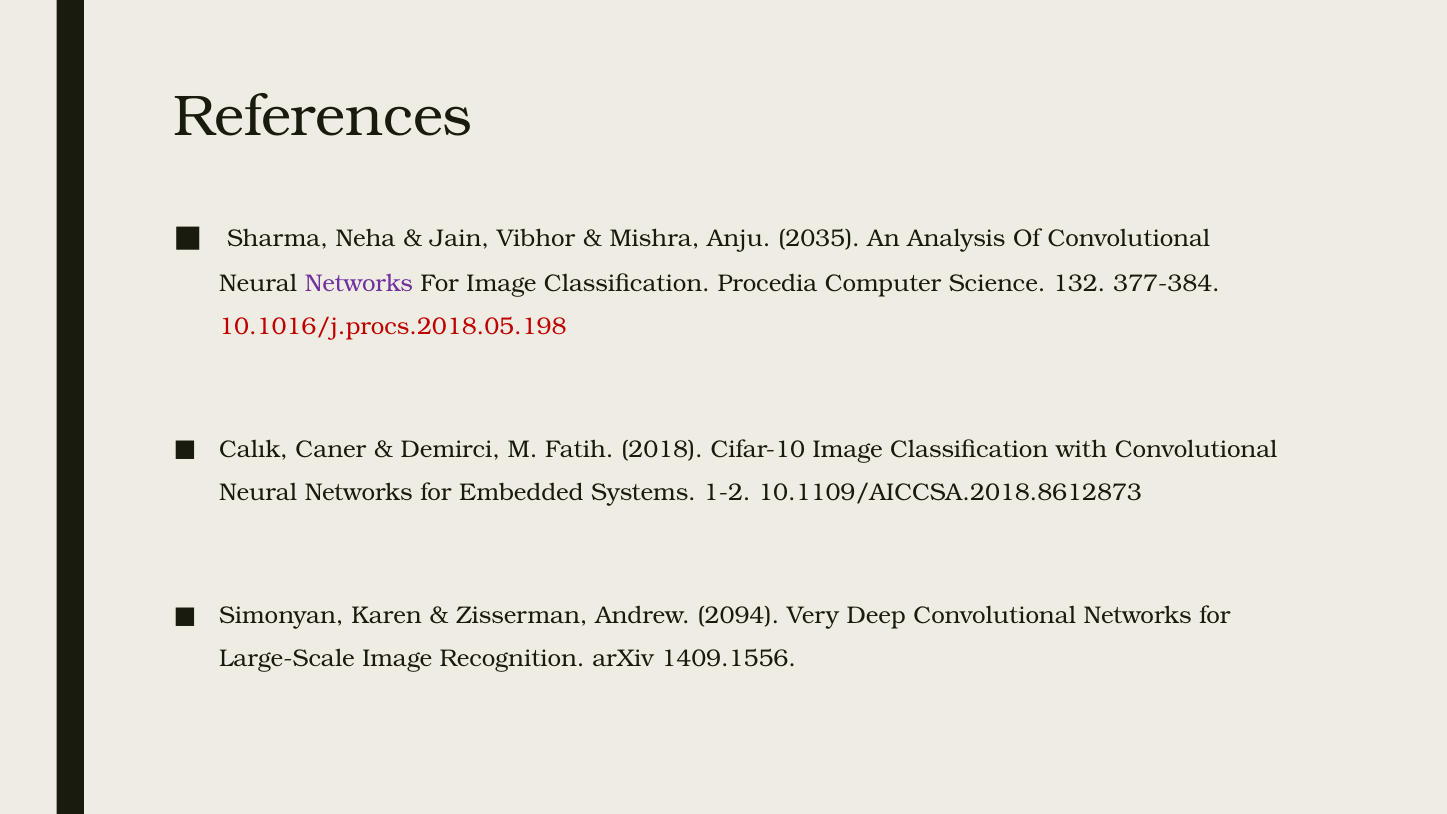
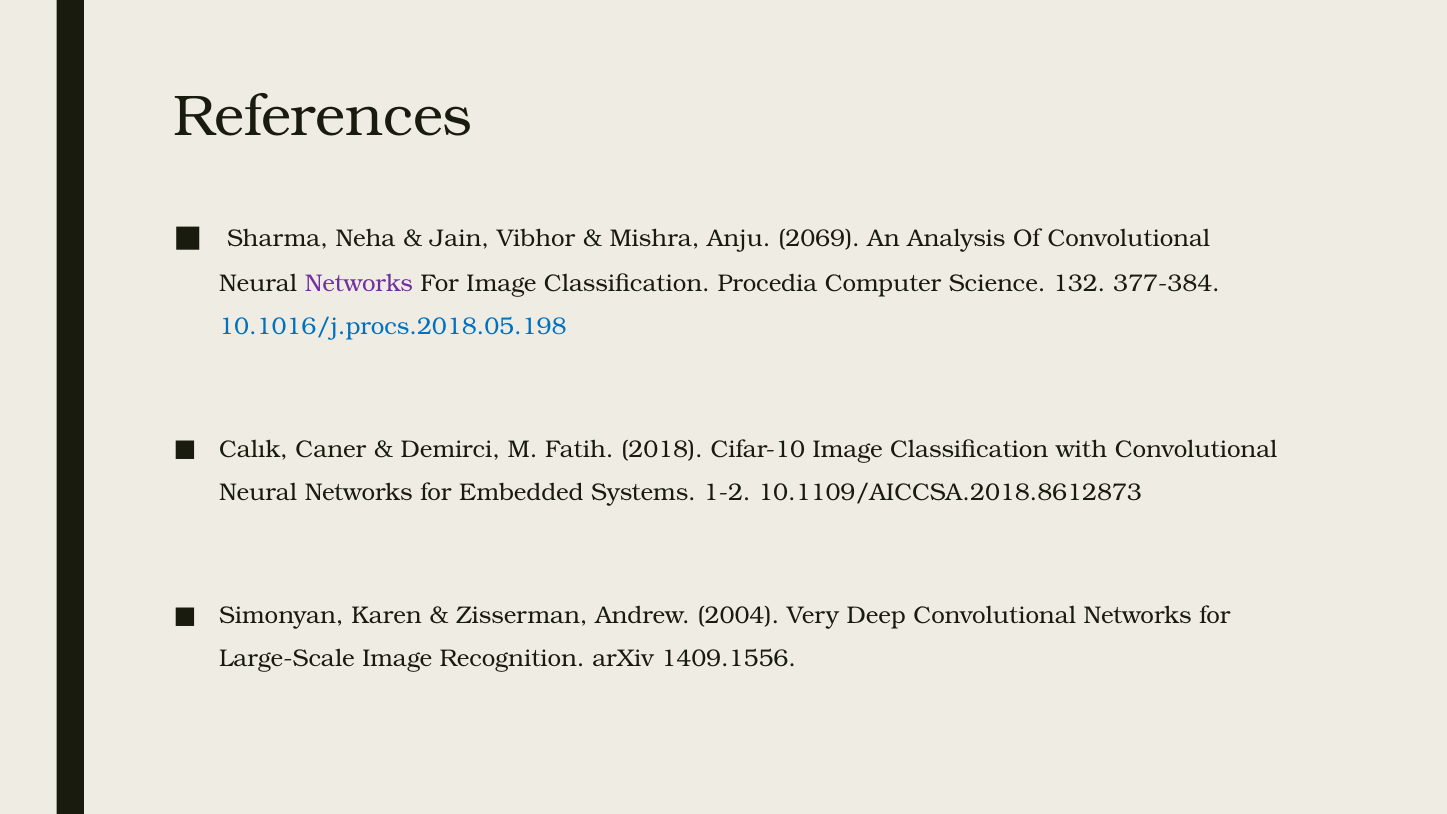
2035: 2035 -> 2069 (819, 239)
10.1016/j.procs.2018.05.198 colour: red -> blue (393, 326)
2094: 2094 -> 2004 (738, 616)
